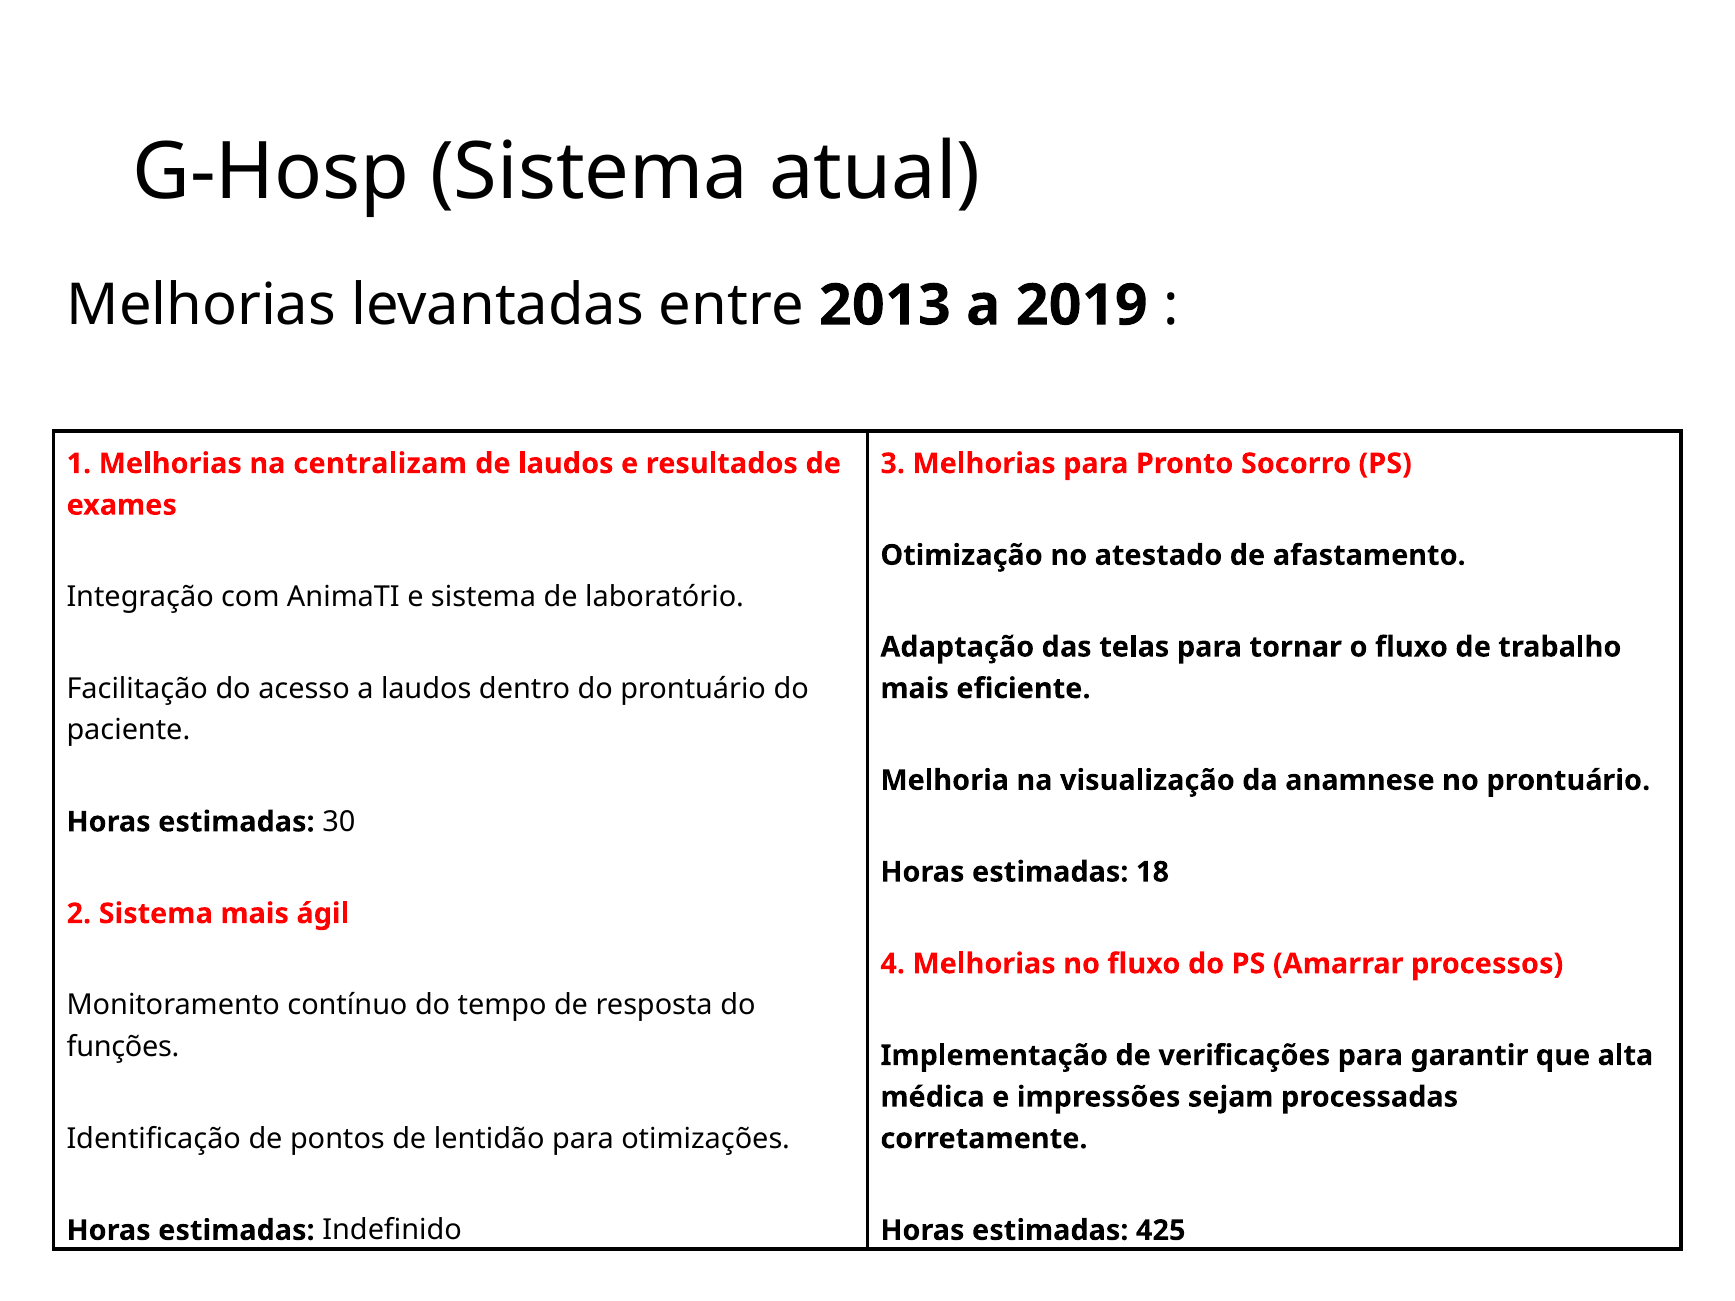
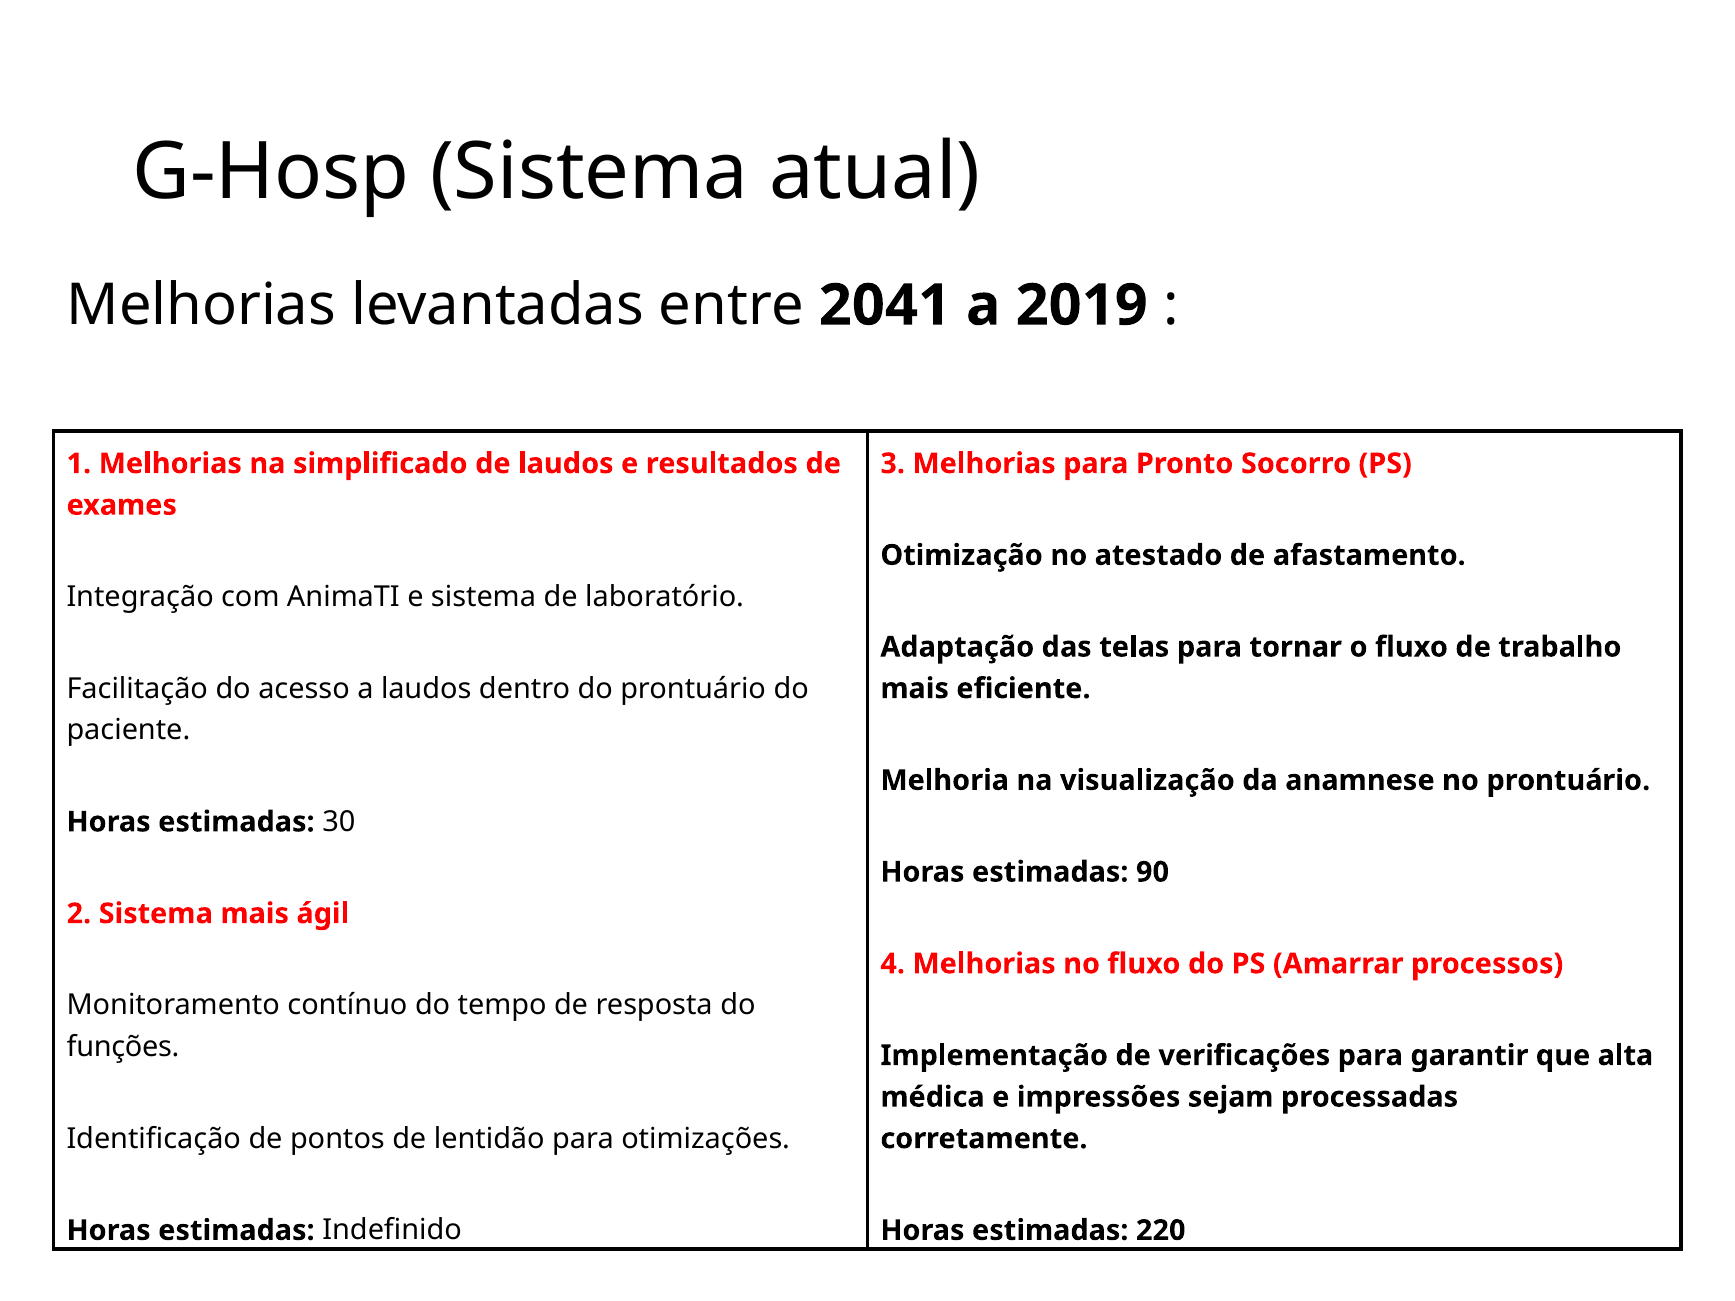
2013: 2013 -> 2041 (885, 306)
centralizam: centralizam -> simplificado (380, 464)
18: 18 -> 90 (1152, 872)
425: 425 -> 220 (1161, 1231)
